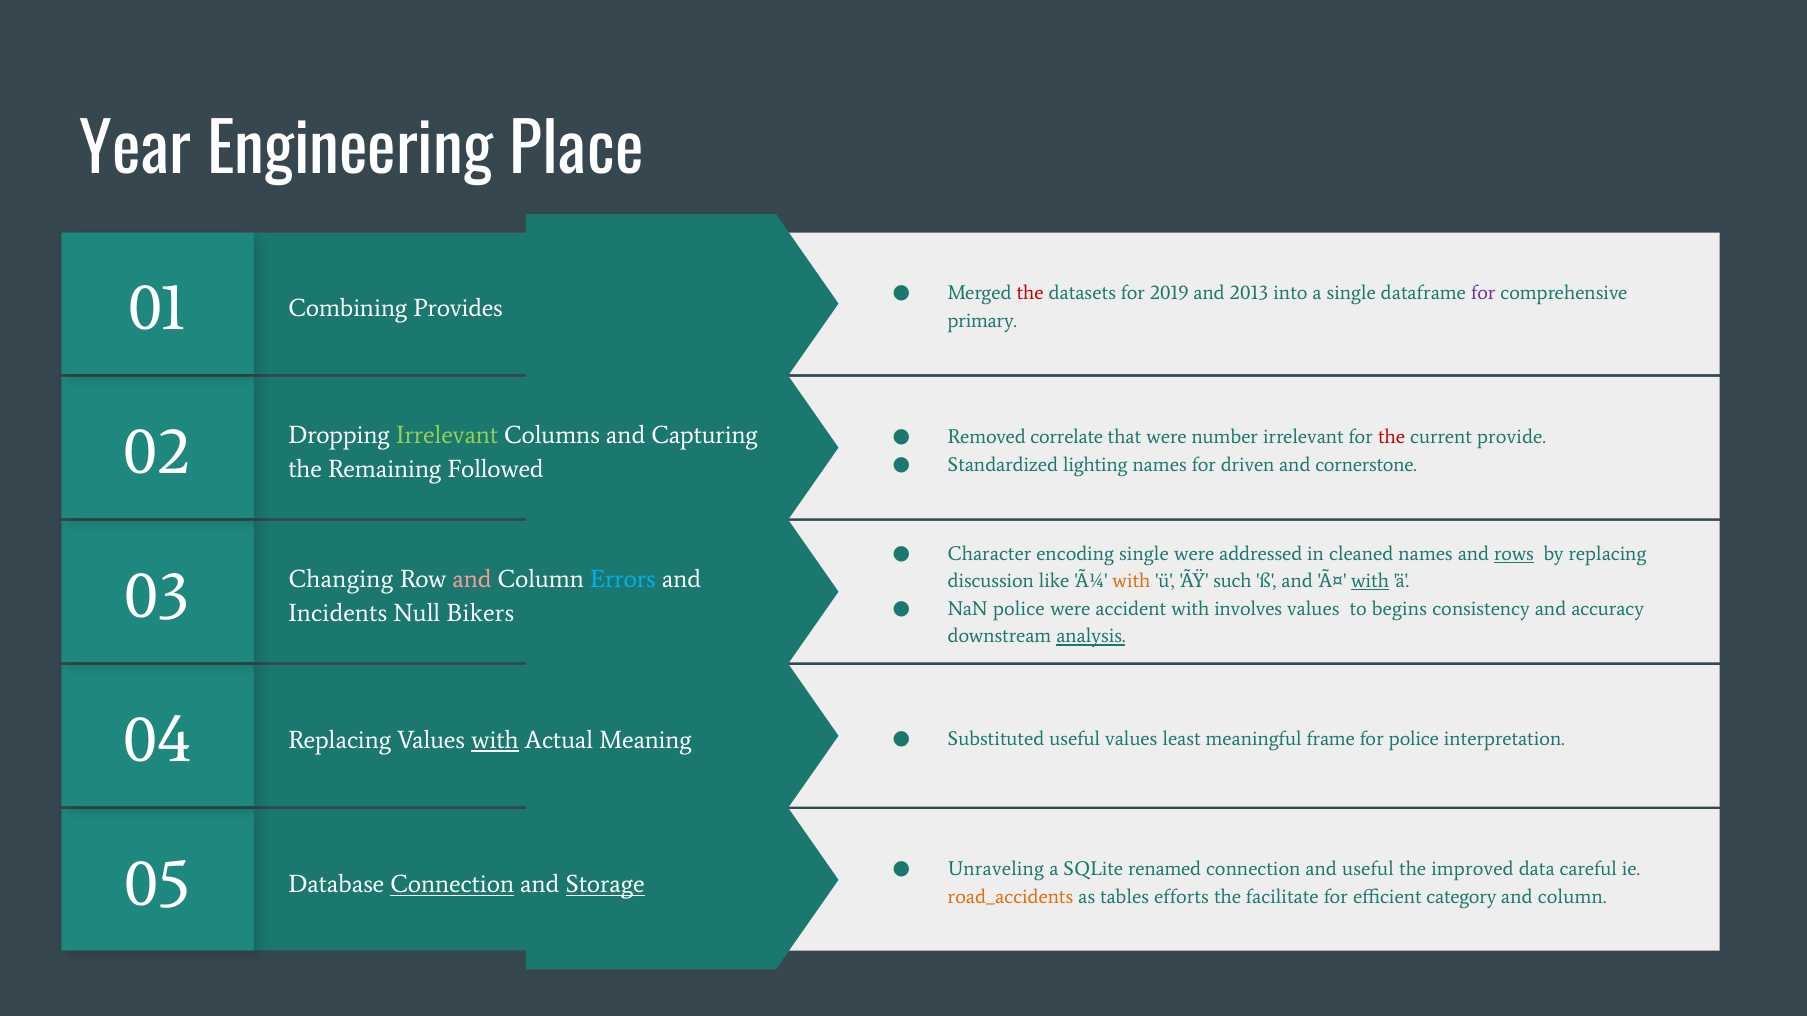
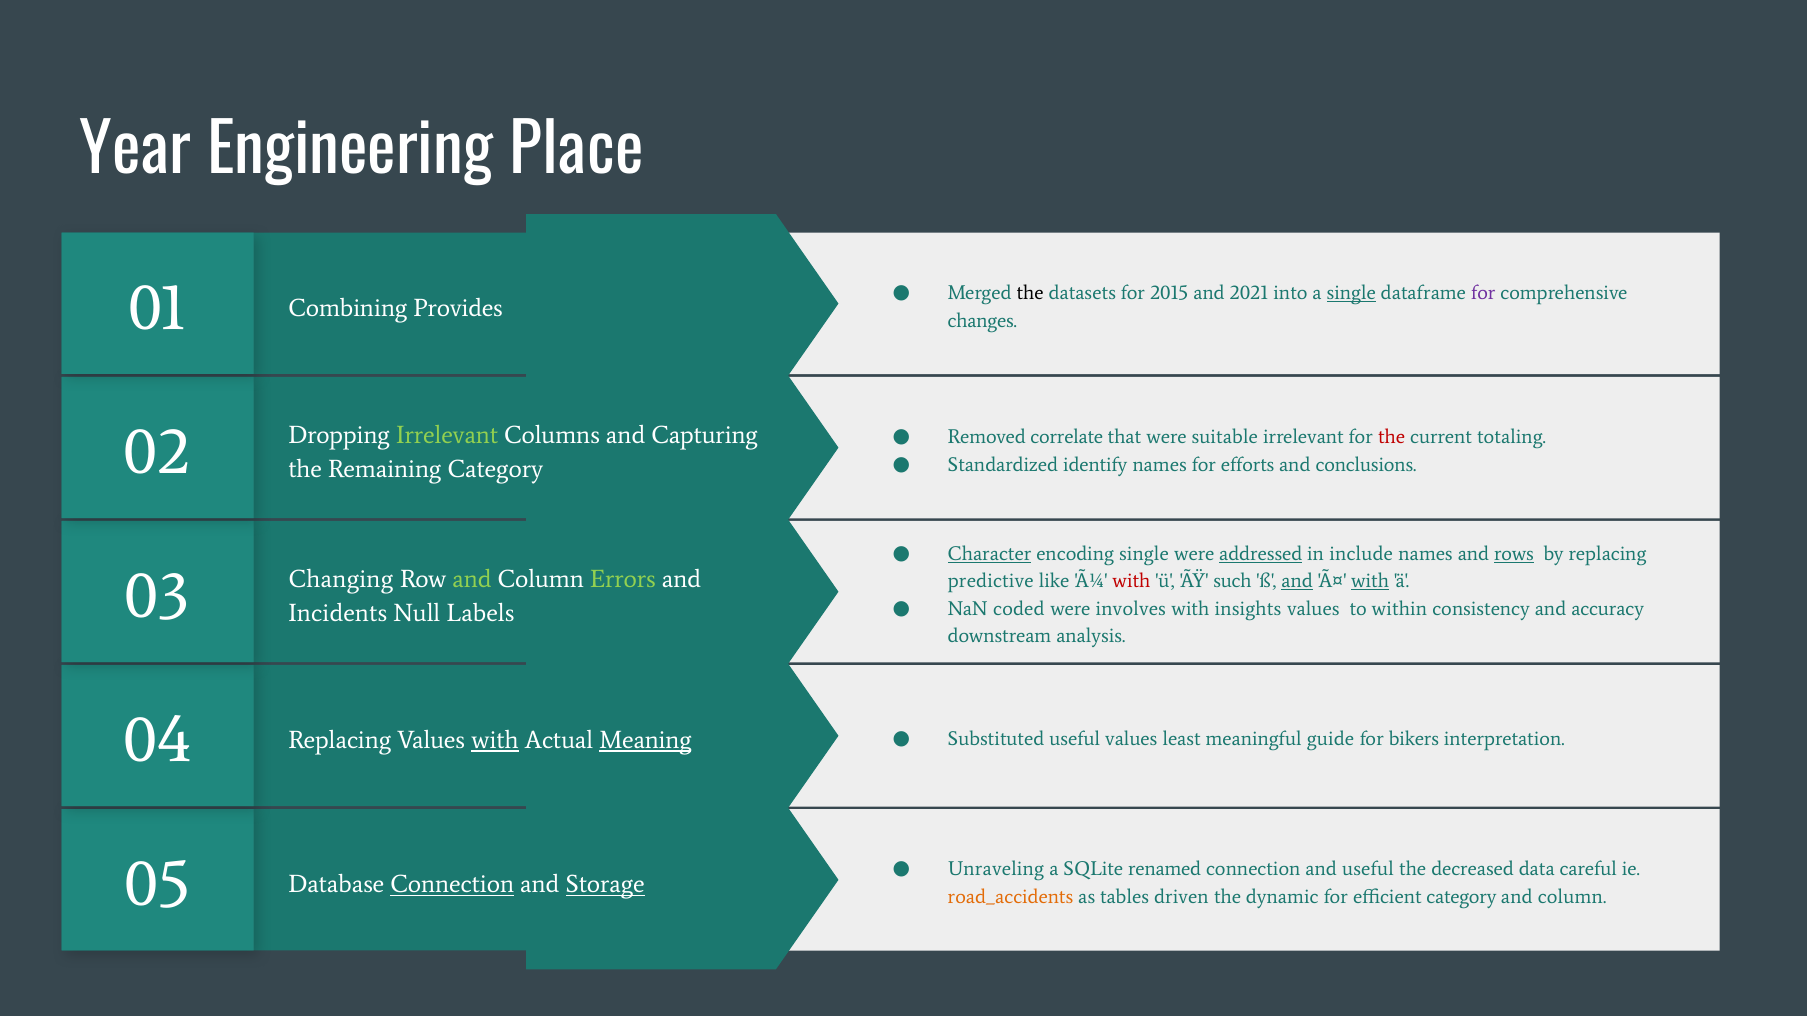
the colour: red -> black (1030, 293)
2019: 2019 -> 2015 (1169, 293)
2013: 2013 -> 2021 (1249, 293)
single underline: none -> present (1351, 293)
primary: primary -> changes (982, 321)
number: number -> suitable (1225, 437)
provide: provide -> totaling (1512, 437)
lighting: lighting -> identify (1095, 465)
driven: driven -> efforts (1248, 465)
cornerstone: cornerstone -> conclusions (1366, 465)
Remaining Followed: Followed -> Category (495, 470)
Character underline: none -> present (990, 554)
addressed underline: none -> present (1261, 554)
cleaned: cleaned -> include (1361, 554)
and colour: pink -> light green (472, 579)
Errors colour: light blue -> light green (623, 579)
discussion: discussion -> predictive (991, 581)
with colour: orange -> red (1131, 581)
and underline: none -> present (1297, 581)
NaN police: police -> coded (1019, 609)
accident: accident -> involves (1131, 609)
involves: involves -> insights (1248, 609)
begins: begins -> within (1399, 609)
Bikers: Bikers -> Labels (481, 614)
analysis underline: present -> none (1091, 637)
frame: frame -> guide (1330, 739)
for police: police -> bikers (1414, 739)
Meaning underline: none -> present (645, 741)
improved: improved -> decreased (1473, 870)
efforts: efforts -> driven (1181, 897)
facilitate: facilitate -> dynamic (1282, 897)
